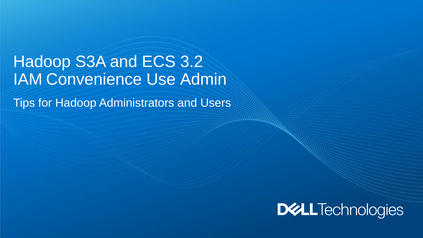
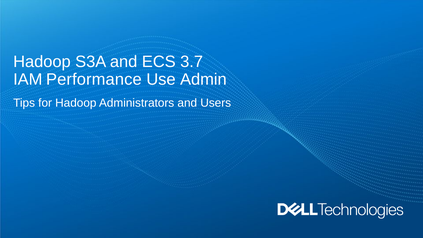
3.2: 3.2 -> 3.7 (192, 62)
Convenience: Convenience -> Performance (94, 79)
